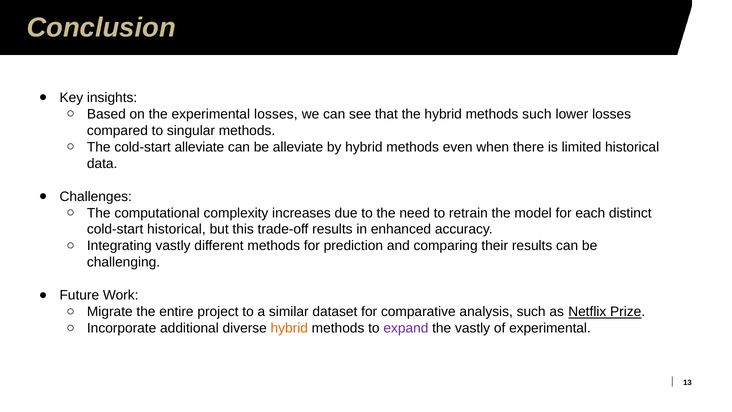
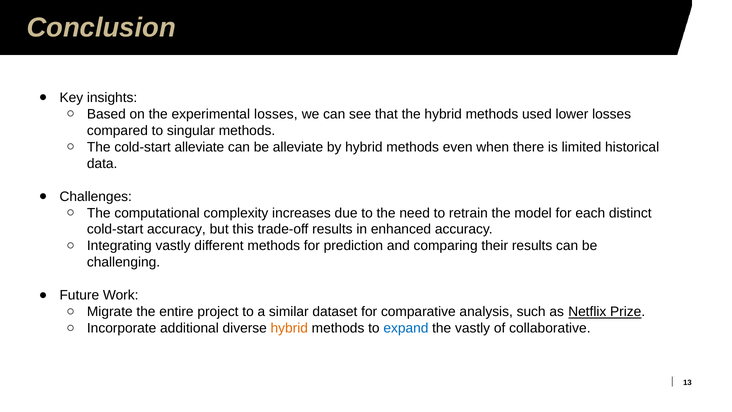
methods such: such -> used (537, 114)
cold-start historical: historical -> accuracy (176, 229)
expand colour: purple -> blue (406, 328)
of experimental: experimental -> collaborative (550, 328)
